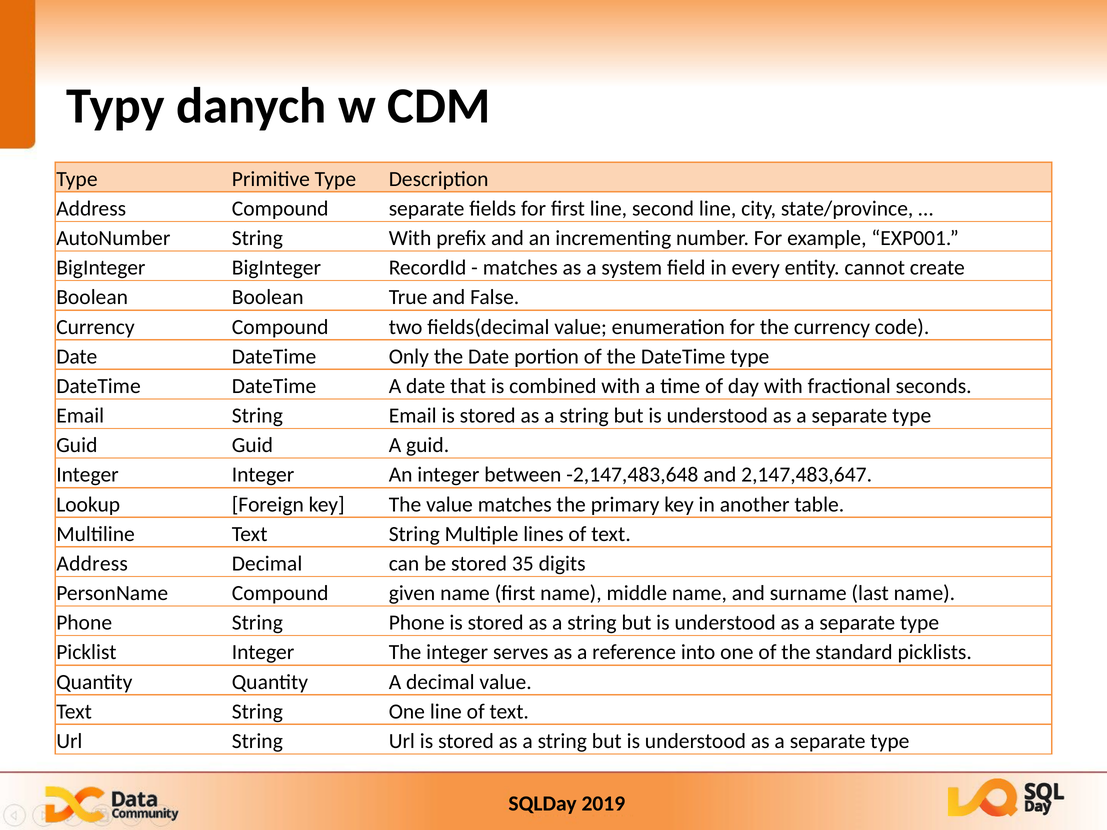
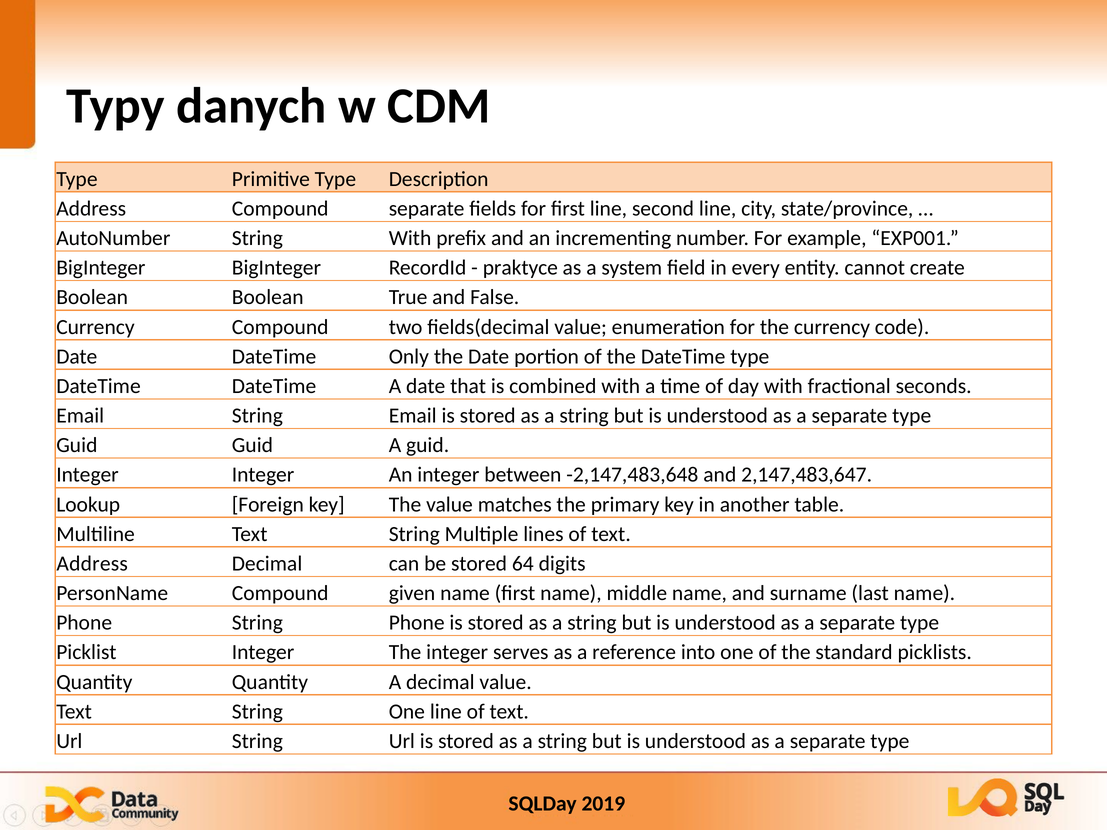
matches: matches -> praktyce (520, 268)
35: 35 -> 64 (523, 564)
